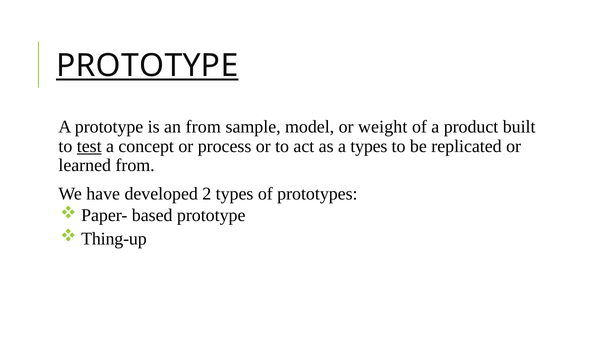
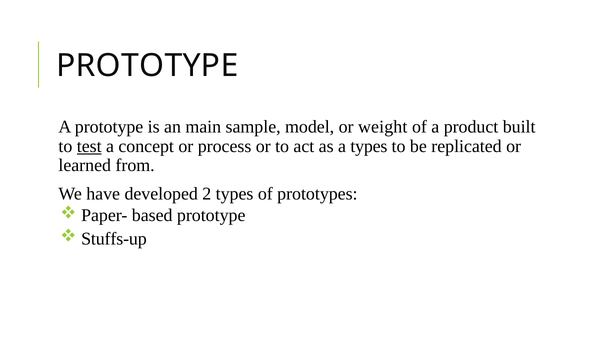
PROTOTYPE underline: present -> none (147, 66)
an from: from -> main (203, 127)
Thing-up: Thing-up -> Stuffs-up (114, 239)
